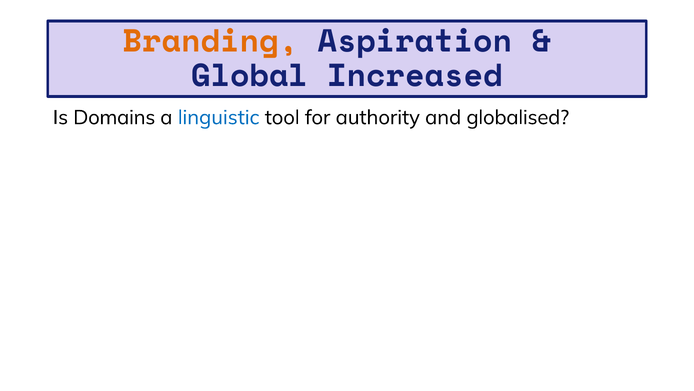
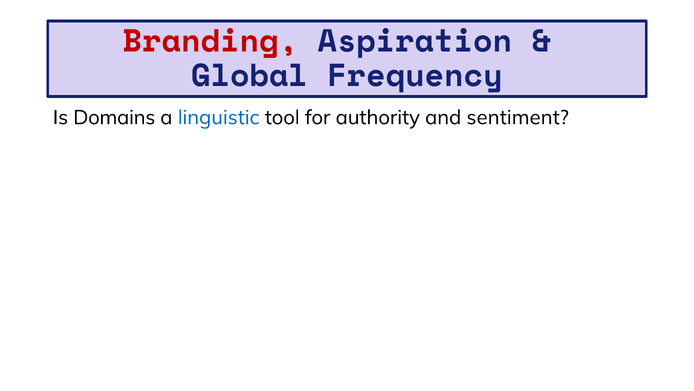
Branding colour: orange -> red (211, 41)
Increased: Increased -> Frequency (415, 75)
globalised: globalised -> sentiment (518, 117)
